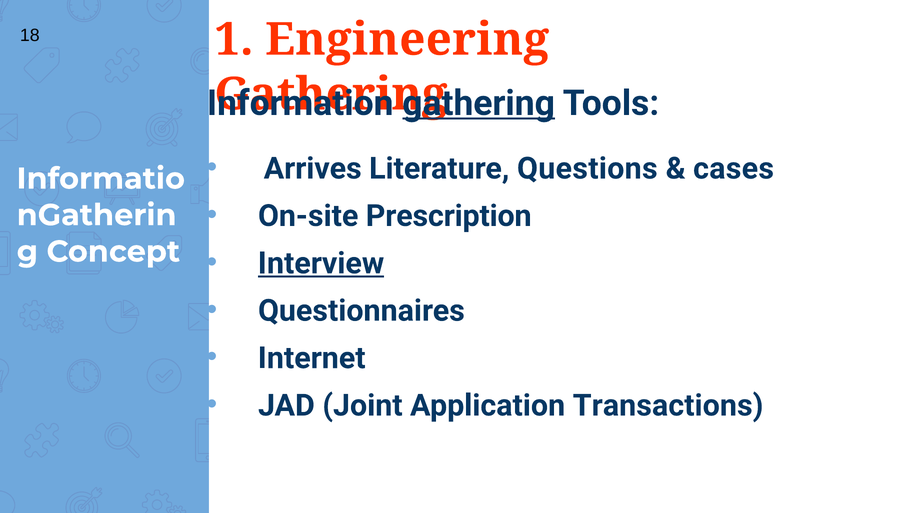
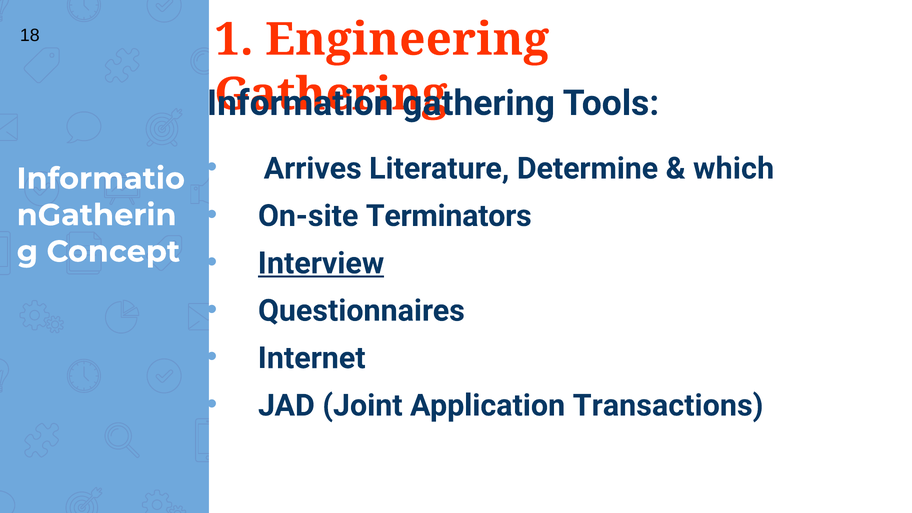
gathering underline: present -> none (479, 103)
Questions: Questions -> Determine (588, 169)
cases: cases -> which (734, 169)
Prescription: Prescription -> Terminators (449, 216)
